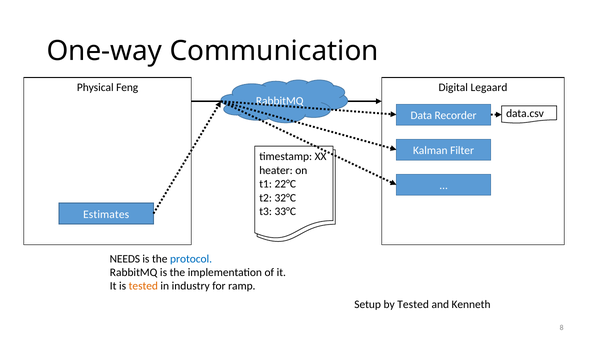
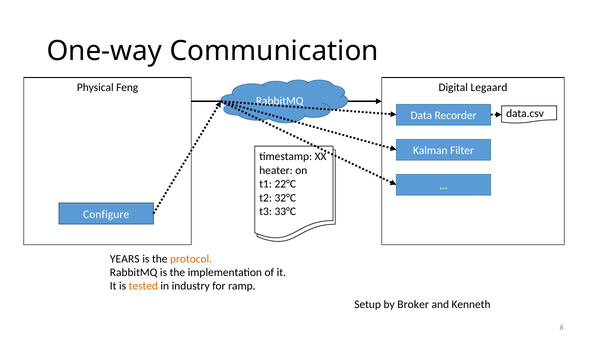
Estimates: Estimates -> Configure (106, 214)
NEEDS: NEEDS -> YEARS (125, 259)
protocol colour: blue -> orange (191, 259)
by Tested: Tested -> Broker (413, 305)
